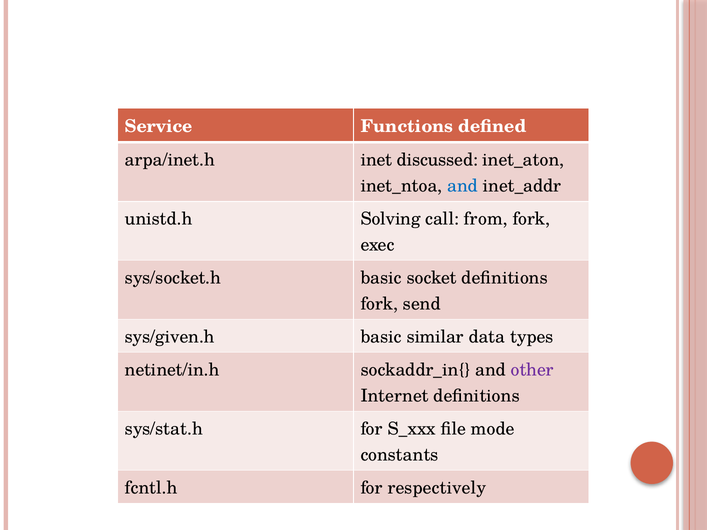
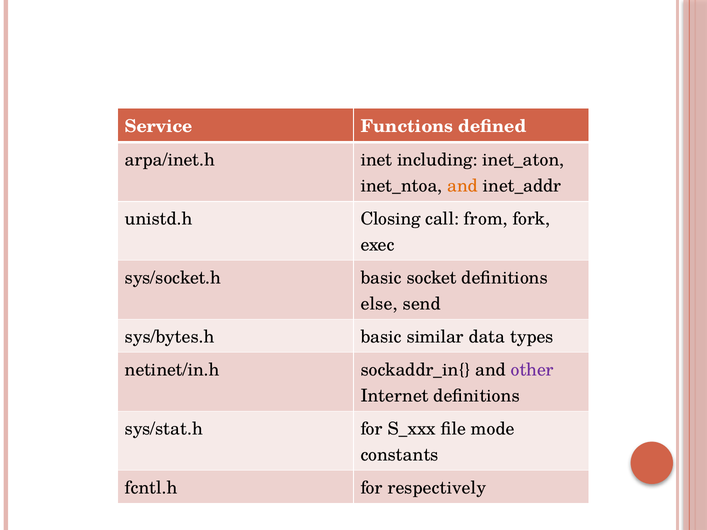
discussed: discussed -> including (437, 160)
and colour: blue -> orange (463, 186)
Solving: Solving -> Closing (391, 219)
fork: fork -> else (379, 304)
sys/given.h: sys/given.h -> sys/bytes.h (170, 337)
